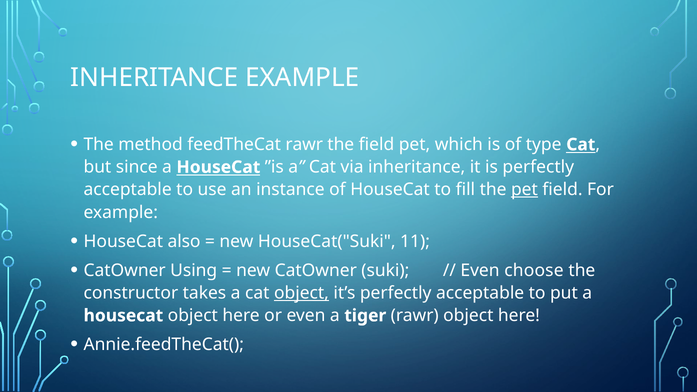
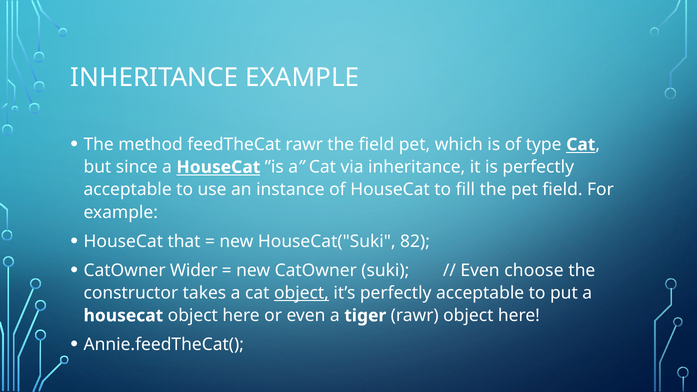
pet underline: present -> none (524, 190)
also: also -> that (184, 241)
11: 11 -> 82 (415, 241)
Using: Using -> Wider (194, 270)
